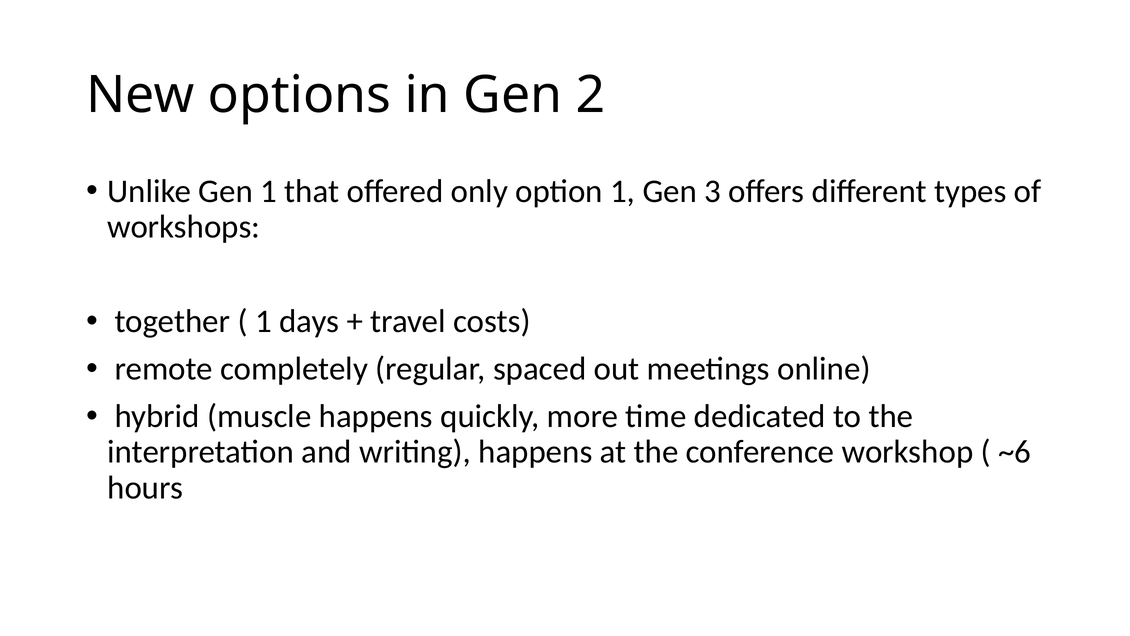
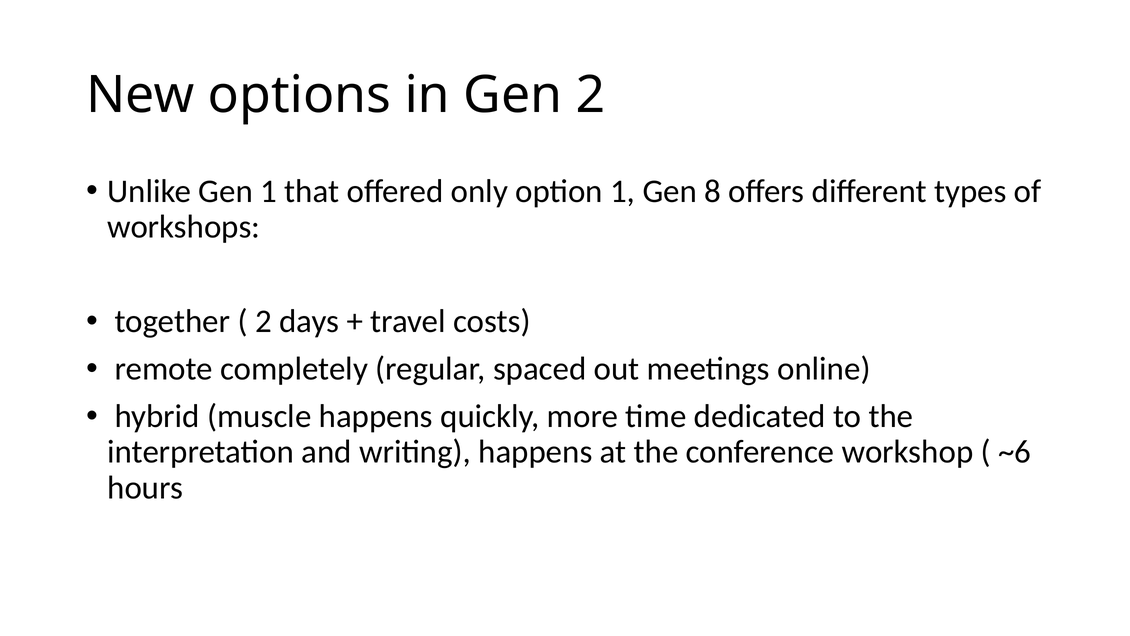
3: 3 -> 8 (713, 191)
1: 1 -> 2 (263, 321)
